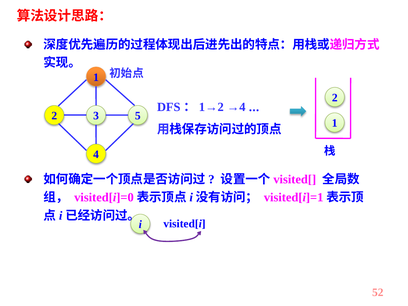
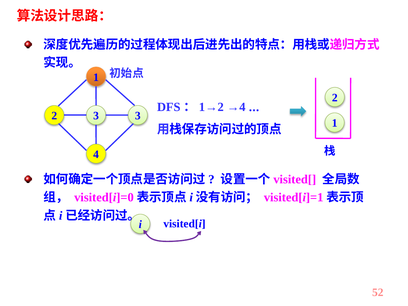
2 5: 5 -> 3 (138, 116)
